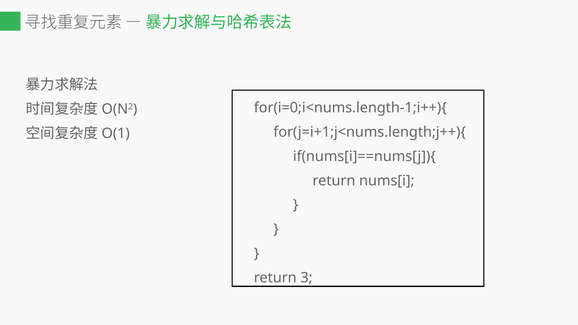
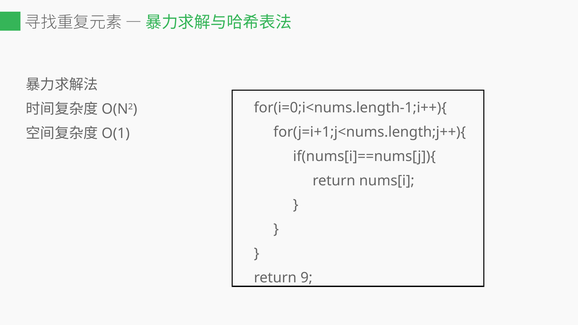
3: 3 -> 9 (306, 278)
